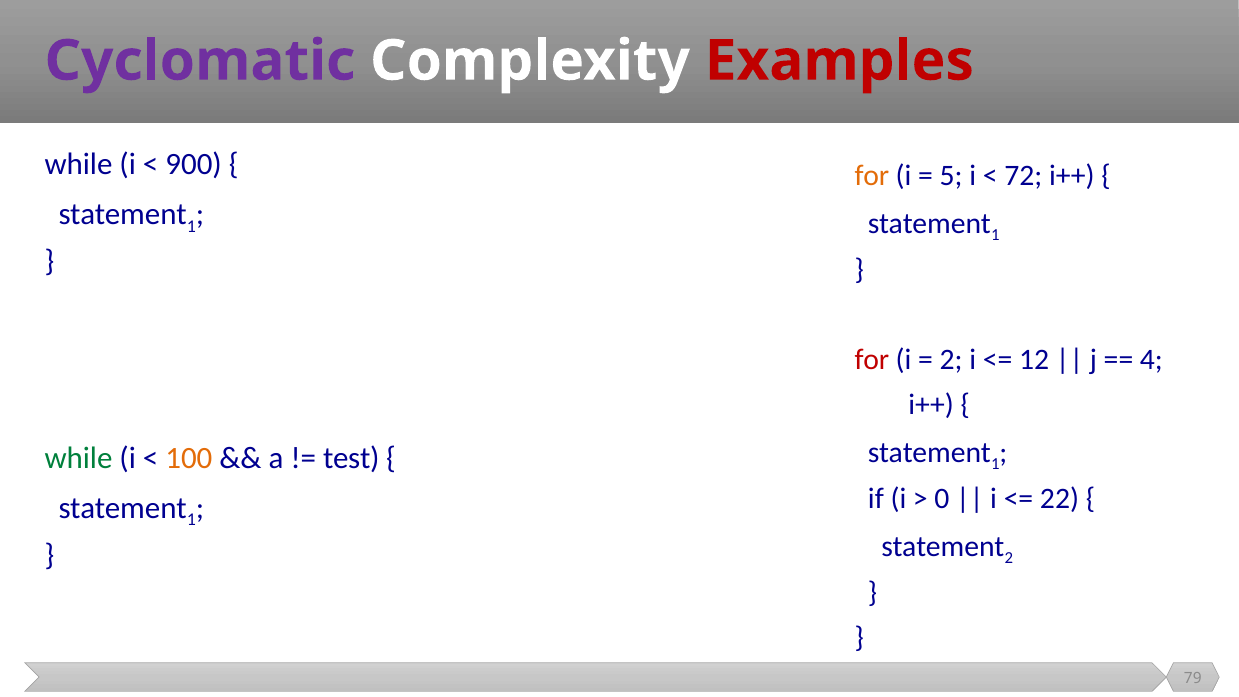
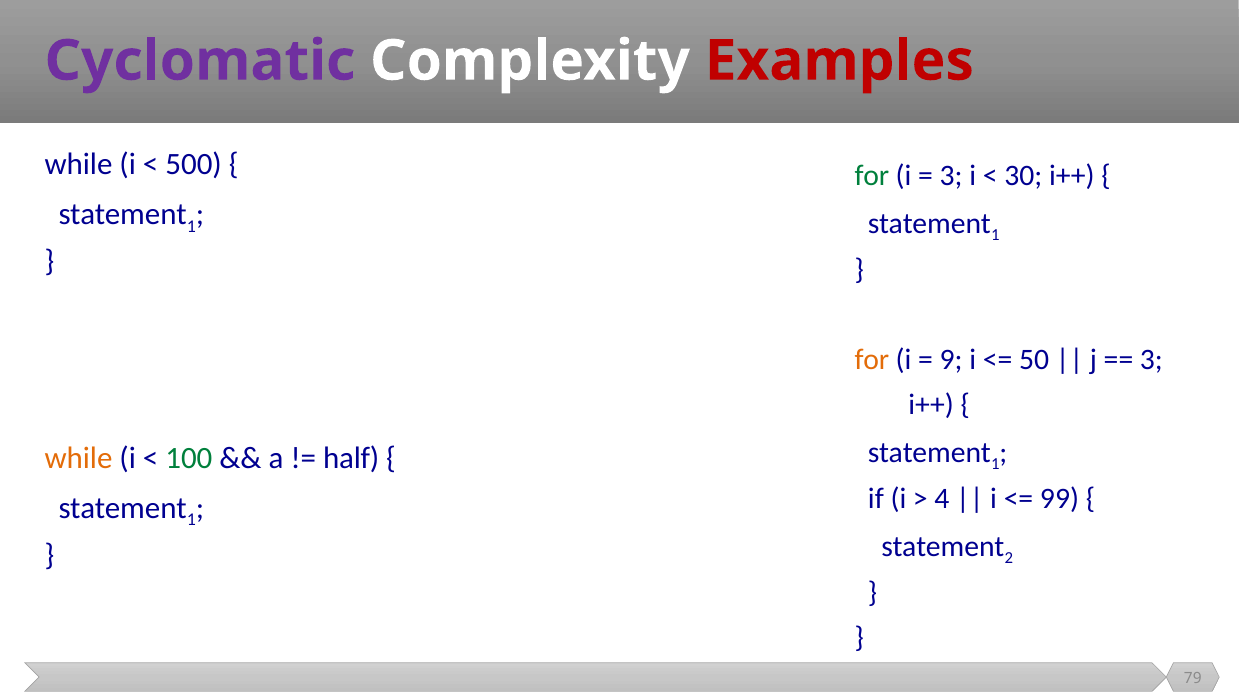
900: 900 -> 500 (194, 164)
for colour: orange -> green (872, 175)
5: 5 -> 3 (951, 175)
72: 72 -> 30 (1023, 175)
for colour: red -> orange (872, 359)
2: 2 -> 9 (951, 359)
12: 12 -> 50 (1034, 359)
4: 4 -> 3 (1151, 359)
while colour: green -> orange (79, 458)
100 colour: orange -> green (189, 458)
test: test -> half (351, 458)
0: 0 -> 4 (942, 498)
22: 22 -> 99 (1060, 498)
